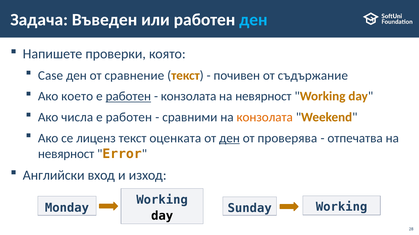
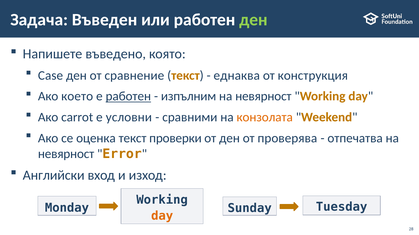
ден colour: light blue -> light green (253, 20)
проверки: проверки -> въведено (116, 54)
почивен: почивен -> еднаква (237, 76)
съдържание: съдържание -> конструкция (313, 76)
конзолата: конзолата -> изпълним (189, 97)
числа: числа -> carrot (77, 118)
работен: работен -> условни (129, 118)
лиценз: лиценз -> оценка (96, 138)
оценката: оценката -> проверки (175, 138)
ден underline: present -> none (229, 138)
Monday Working: Working -> Tuesday (342, 208)
day colour: black -> orange (162, 216)
